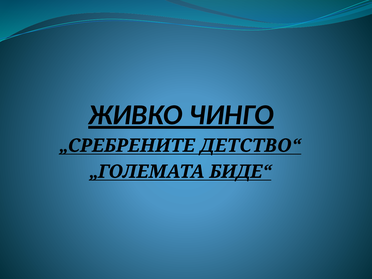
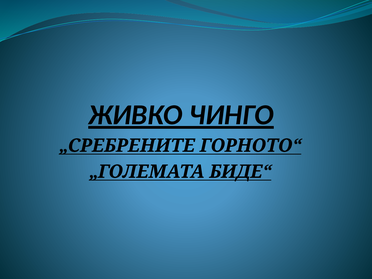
ДЕТСТВО“: ДЕТСТВО“ -> ГОРНОТО“ (251, 146)
